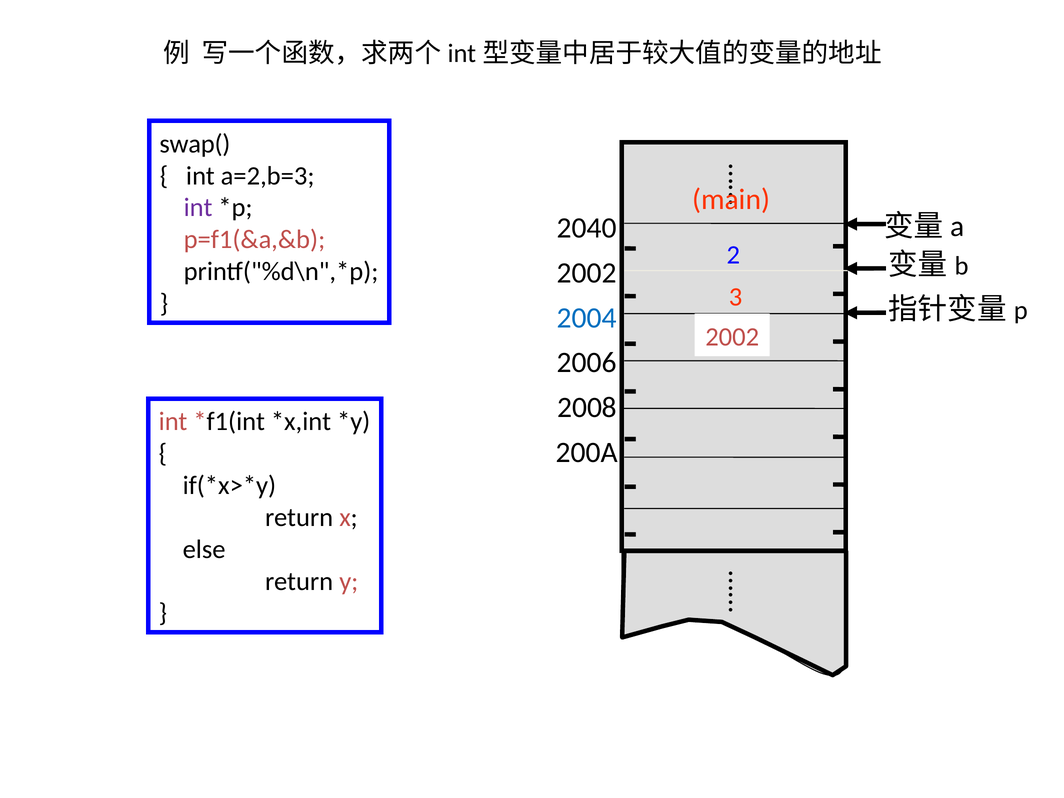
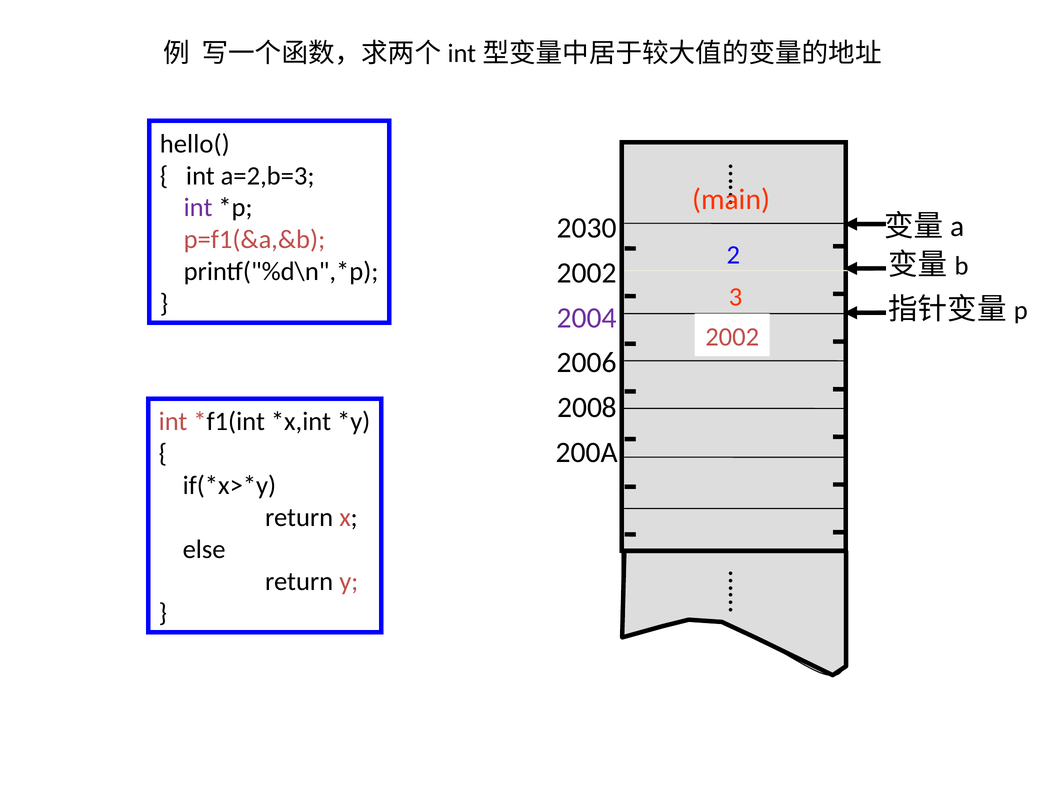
swap(: swap( -> hello( (195, 144)
2040: 2040 -> 2030 (587, 228)
2004 colour: blue -> purple (587, 318)
